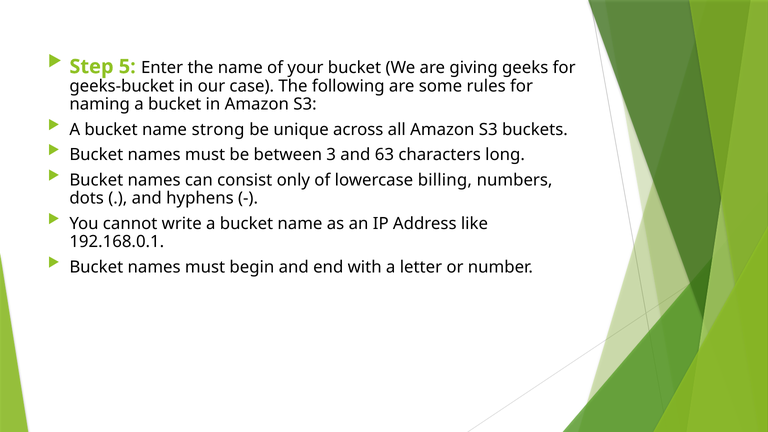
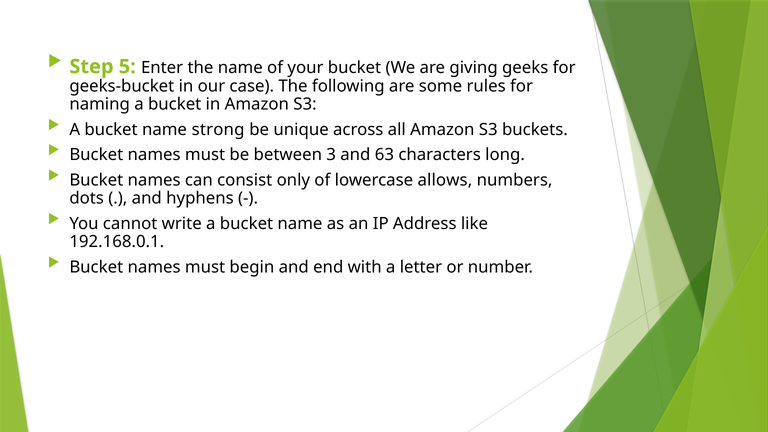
billing: billing -> allows (445, 180)
